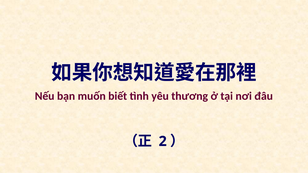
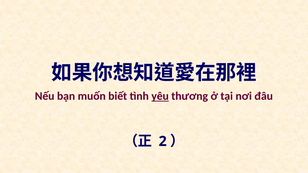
yêu underline: none -> present (160, 96)
